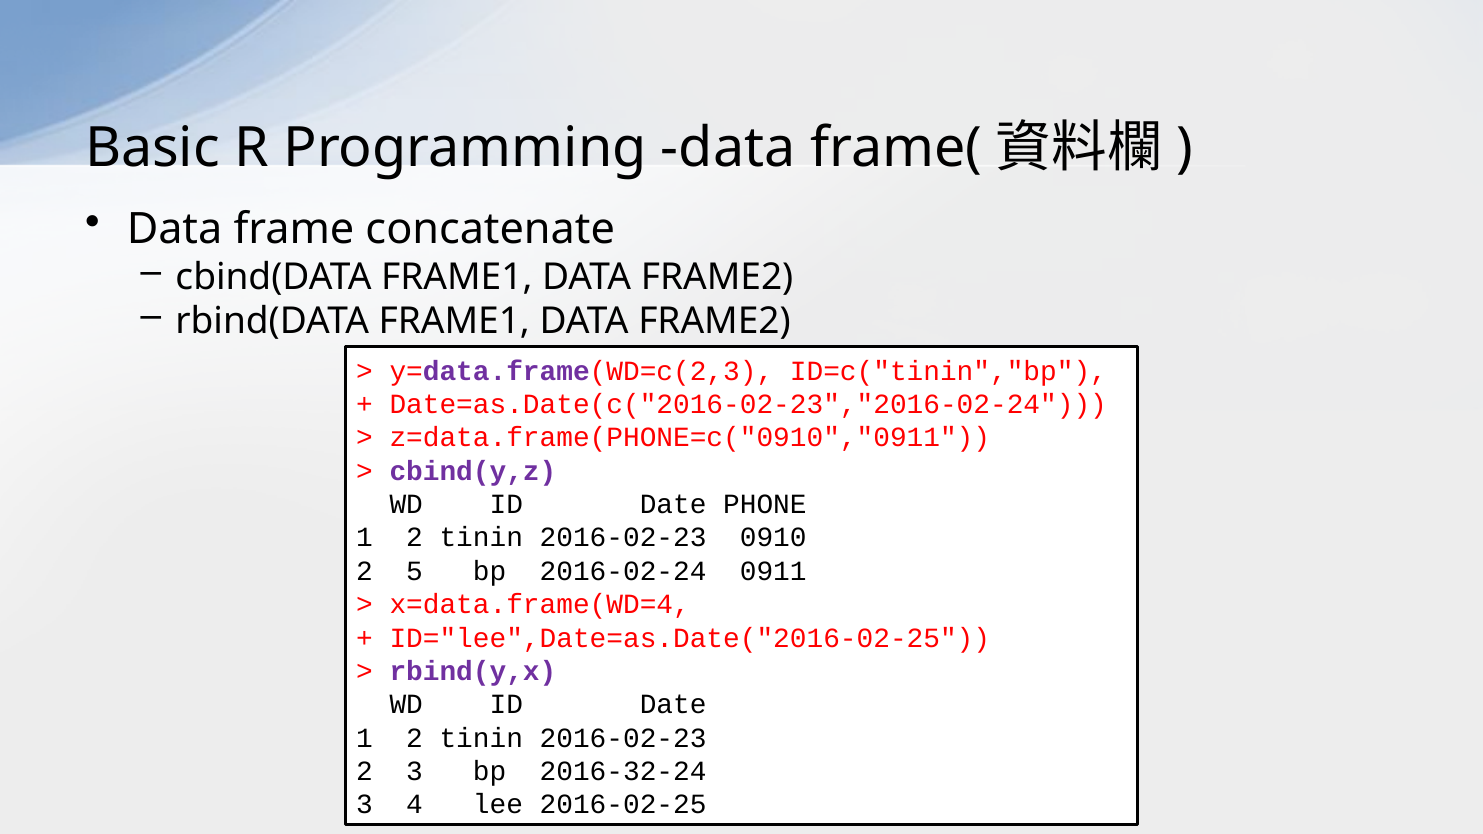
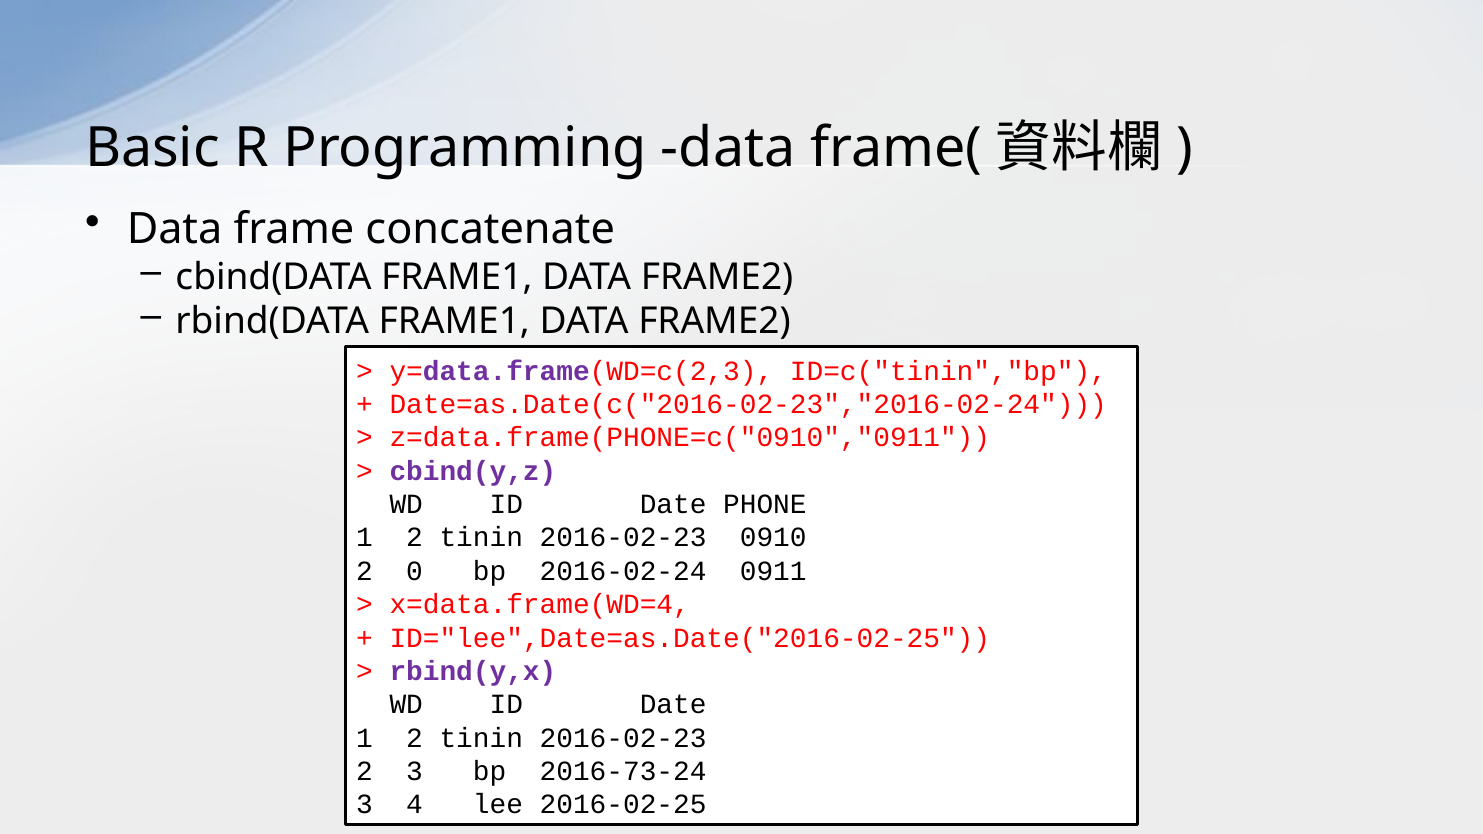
5: 5 -> 0 (415, 571)
2016-32-24: 2016-32-24 -> 2016-73-24 (623, 771)
